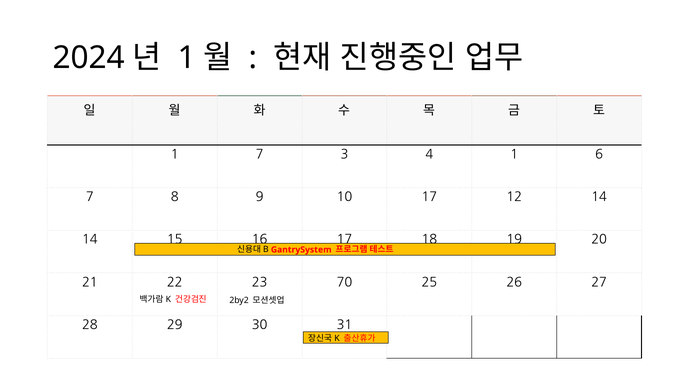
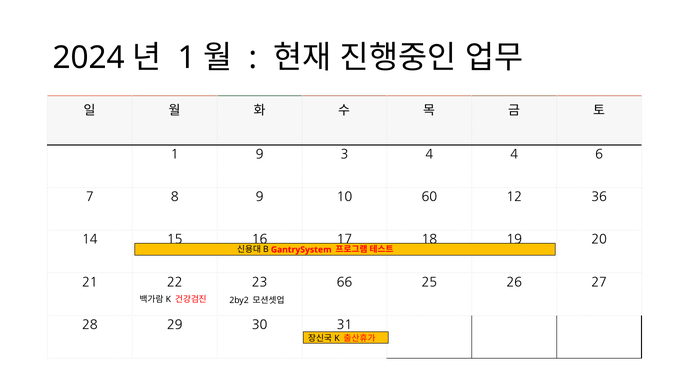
1 7: 7 -> 9 (260, 154)
4 1: 1 -> 4 (514, 154)
10 17: 17 -> 60 (429, 197)
12 14: 14 -> 36 (599, 197)
70: 70 -> 66 (344, 282)
